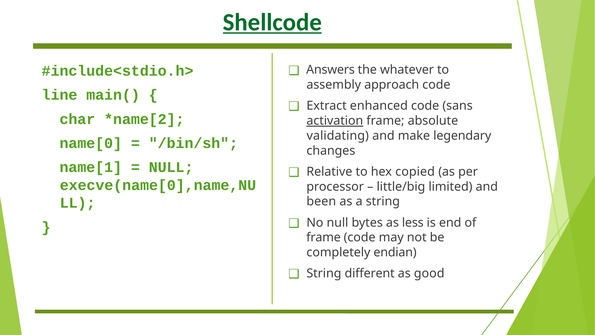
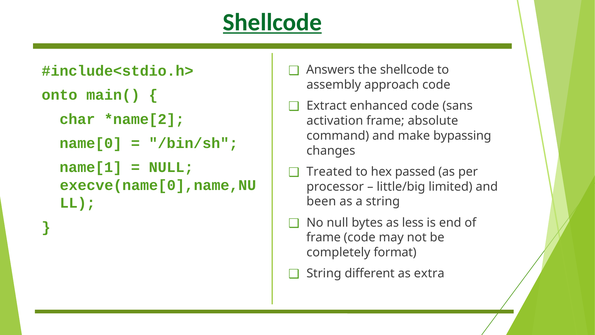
the whatever: whatever -> shellcode (407, 70)
line: line -> onto (60, 95)
activation underline: present -> none (335, 121)
validating: validating -> command (338, 136)
legendary: legendary -> bypassing (462, 136)
Relative: Relative -> Treated (329, 172)
copied: copied -> passed (415, 172)
endian: endian -> format (395, 252)
good: good -> extra (429, 273)
